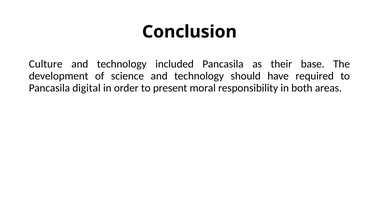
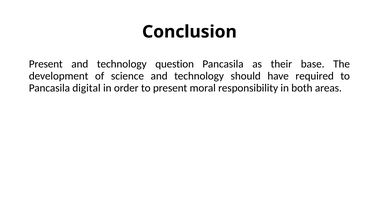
Culture: Culture -> Present (46, 64)
included: included -> question (175, 64)
